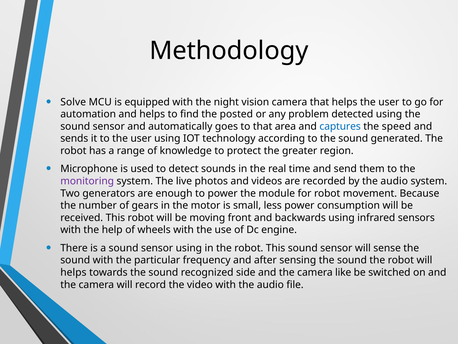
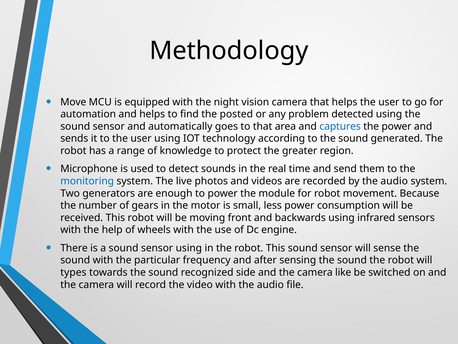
Solve: Solve -> Move (73, 102)
the speed: speed -> power (397, 126)
monitoring colour: purple -> blue (87, 181)
helps: helps -> types (73, 272)
